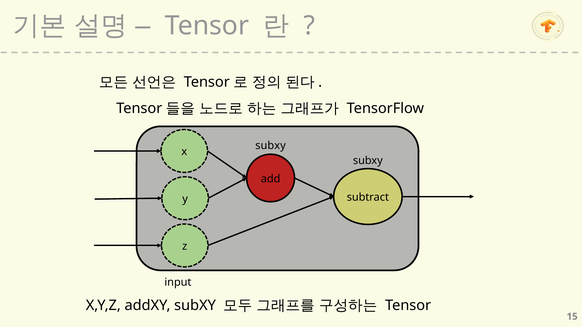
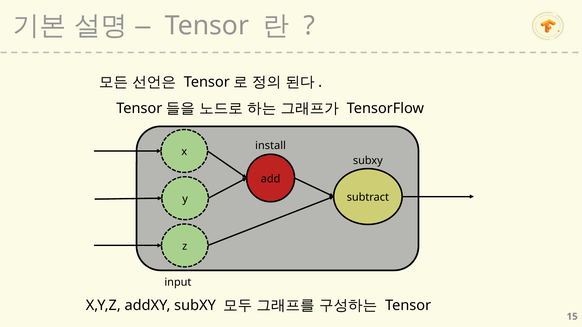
subxy: subxy -> install (271, 146)
